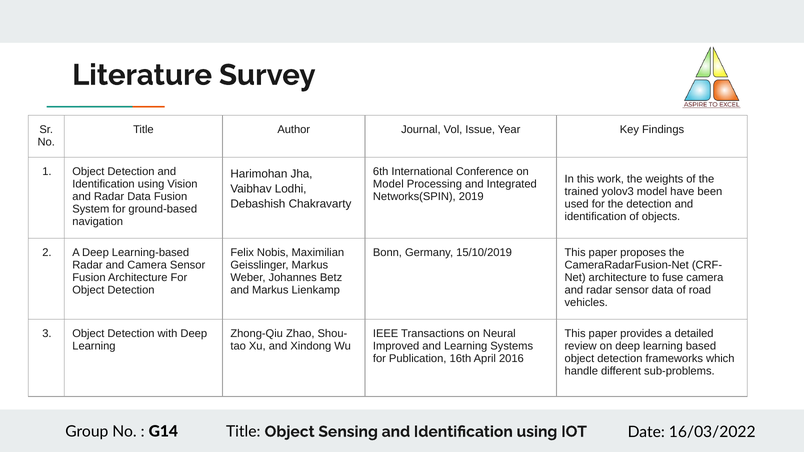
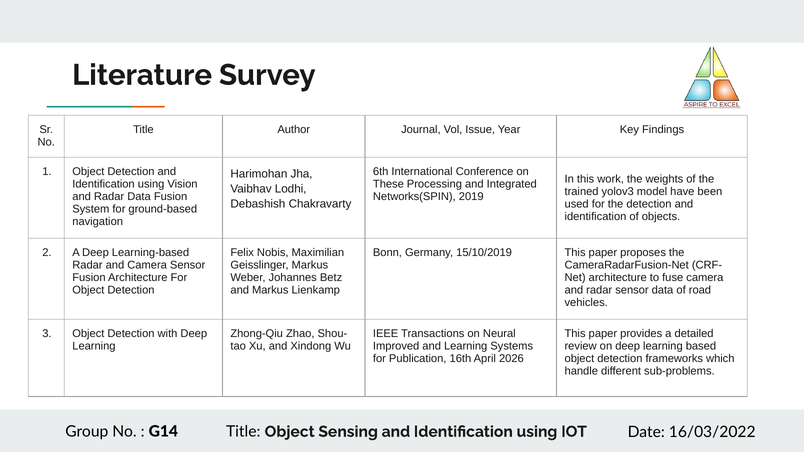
Model: Model -> These (388, 184)
2016: 2016 -> 2026 (511, 359)
